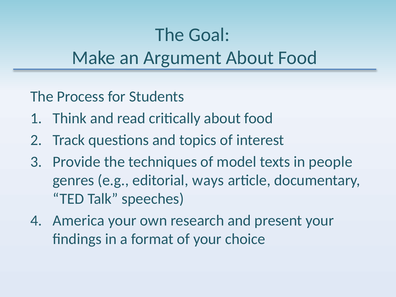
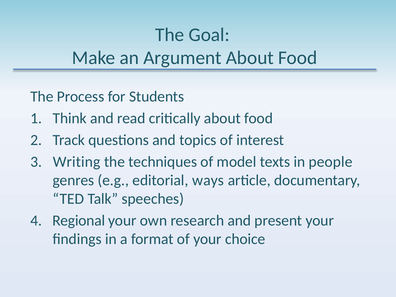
Provide: Provide -> Writing (77, 162)
America: America -> Regional (79, 221)
